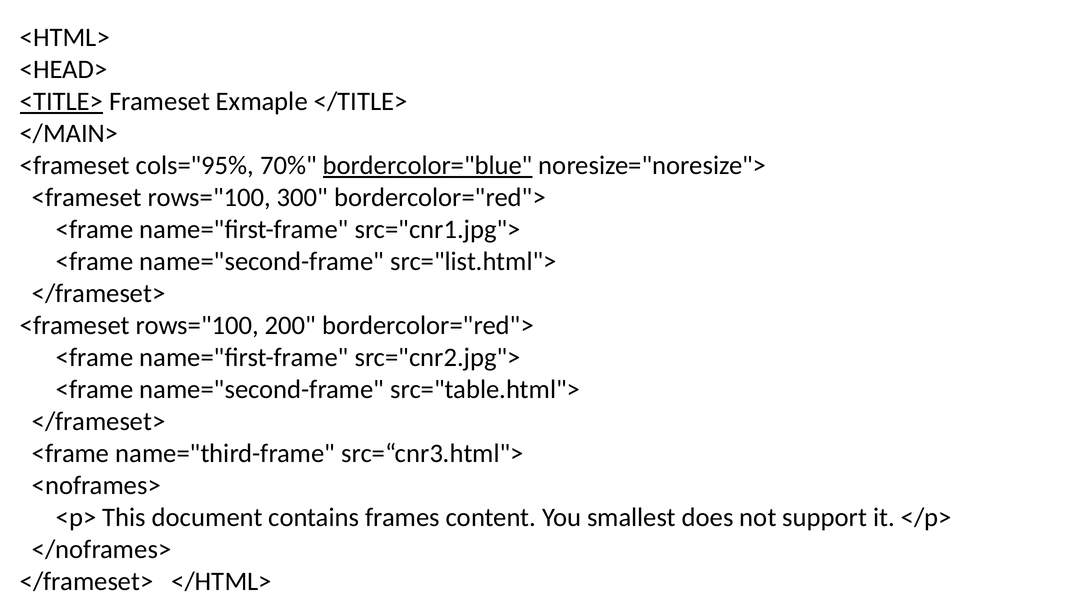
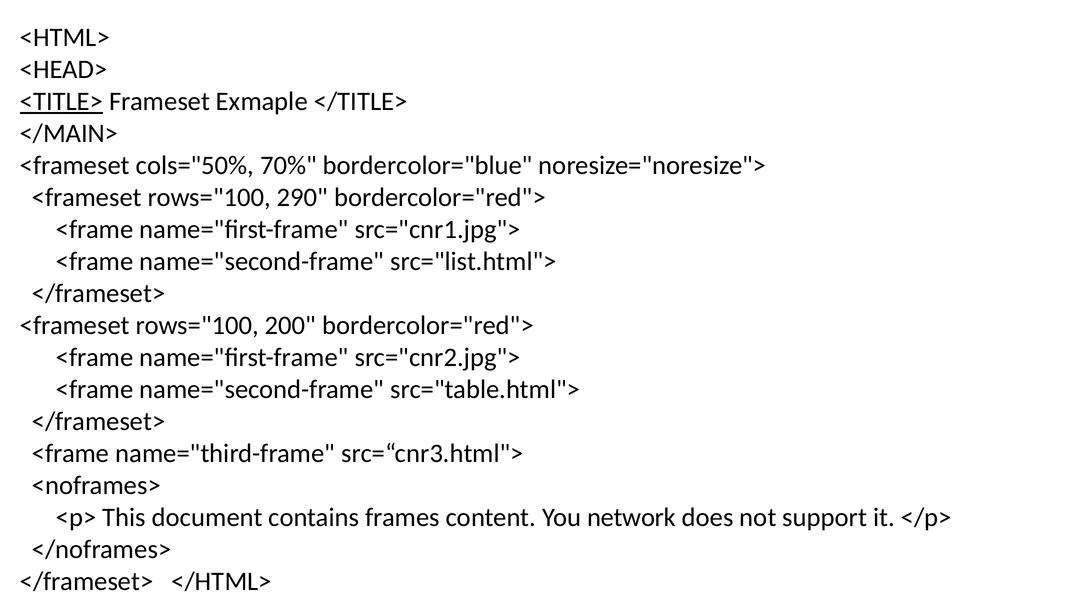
cols="95%: cols="95% -> cols="50% (195, 165)
bordercolor="blue underline: present -> none (428, 165)
300: 300 -> 290 (302, 197)
smallest: smallest -> network (632, 517)
